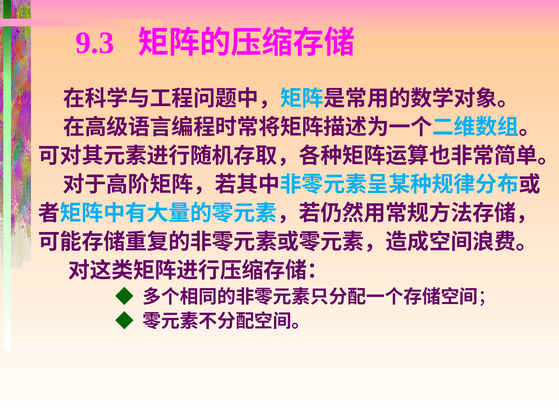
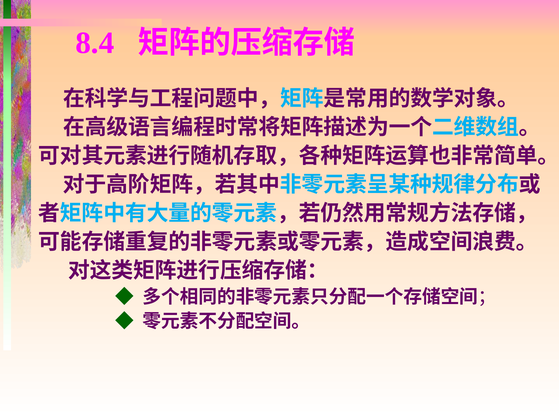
9.3: 9.3 -> 8.4 (95, 43)
